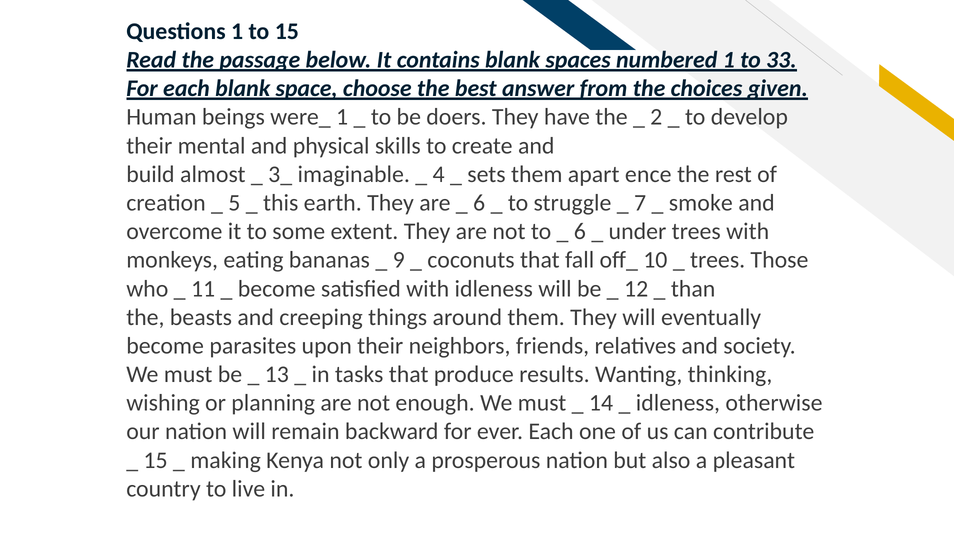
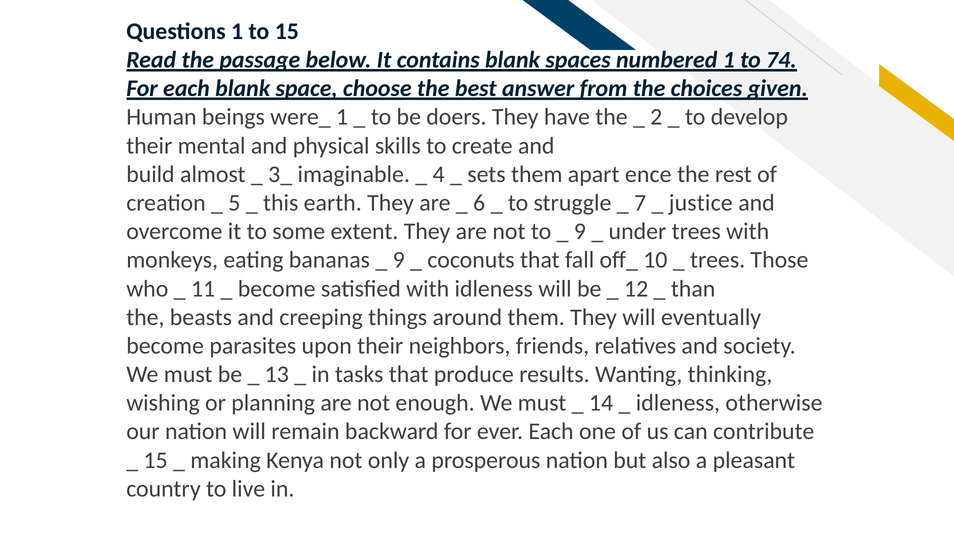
33: 33 -> 74 (781, 60)
smoke: smoke -> justice (701, 203)
6: 6 -> 9 (580, 232)
